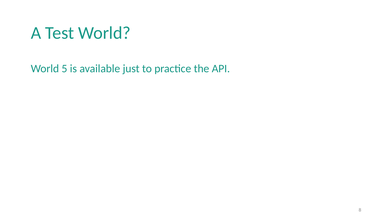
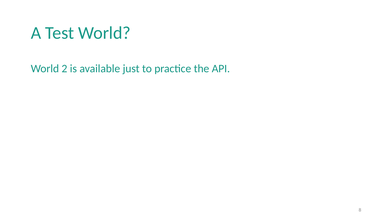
5: 5 -> 2 (64, 69)
